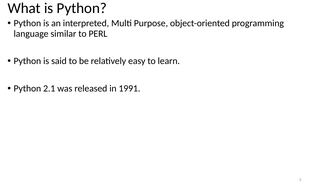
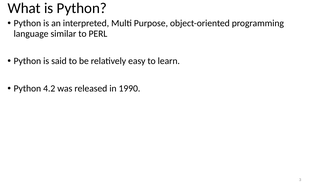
2.1: 2.1 -> 4.2 (49, 88)
1991: 1991 -> 1990 (129, 88)
